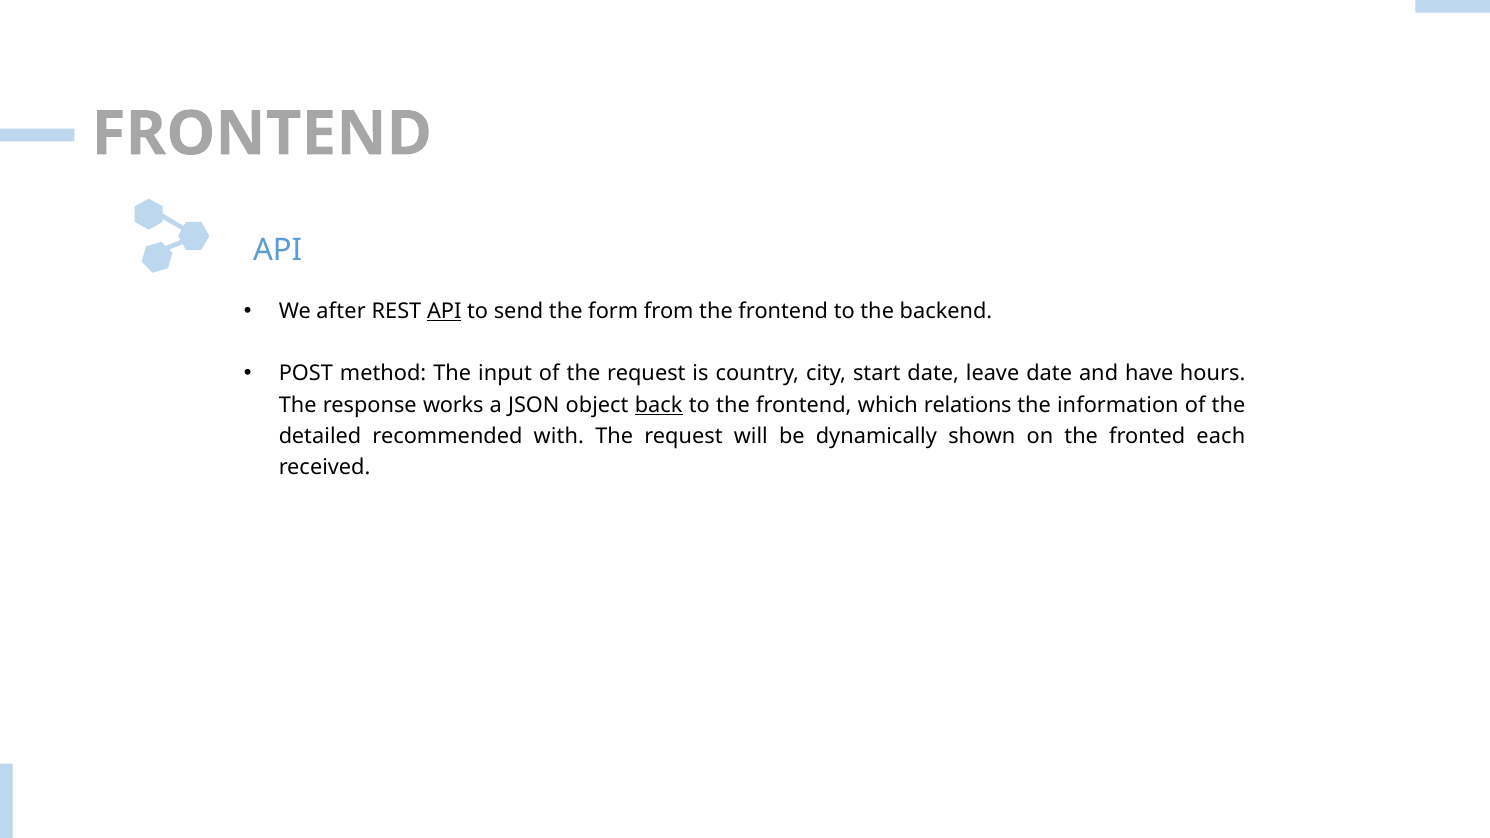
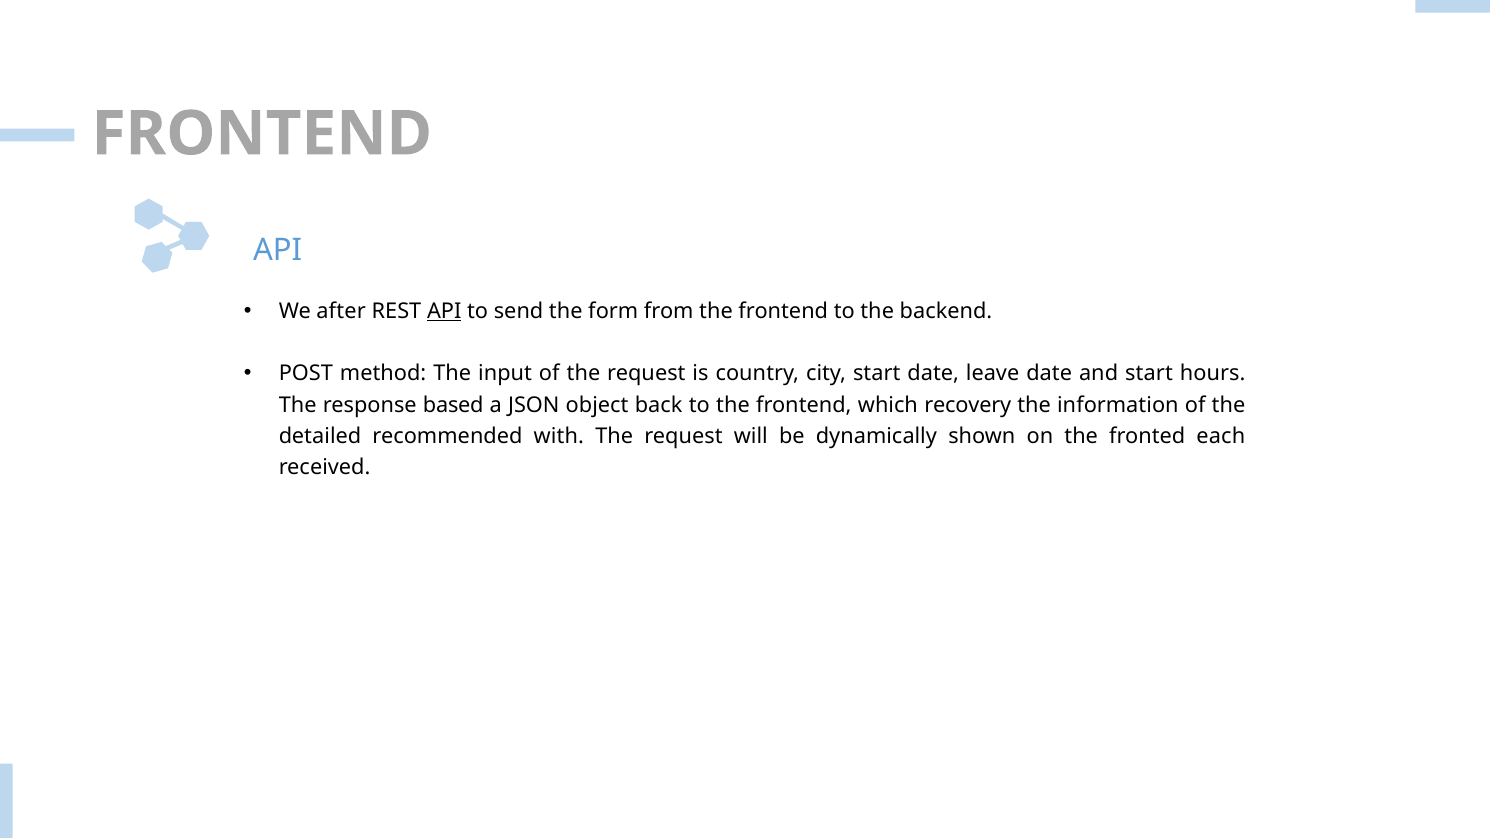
and have: have -> start (1149, 374)
works: works -> based (453, 405)
back underline: present -> none (659, 405)
relations: relations -> recovery (968, 405)
